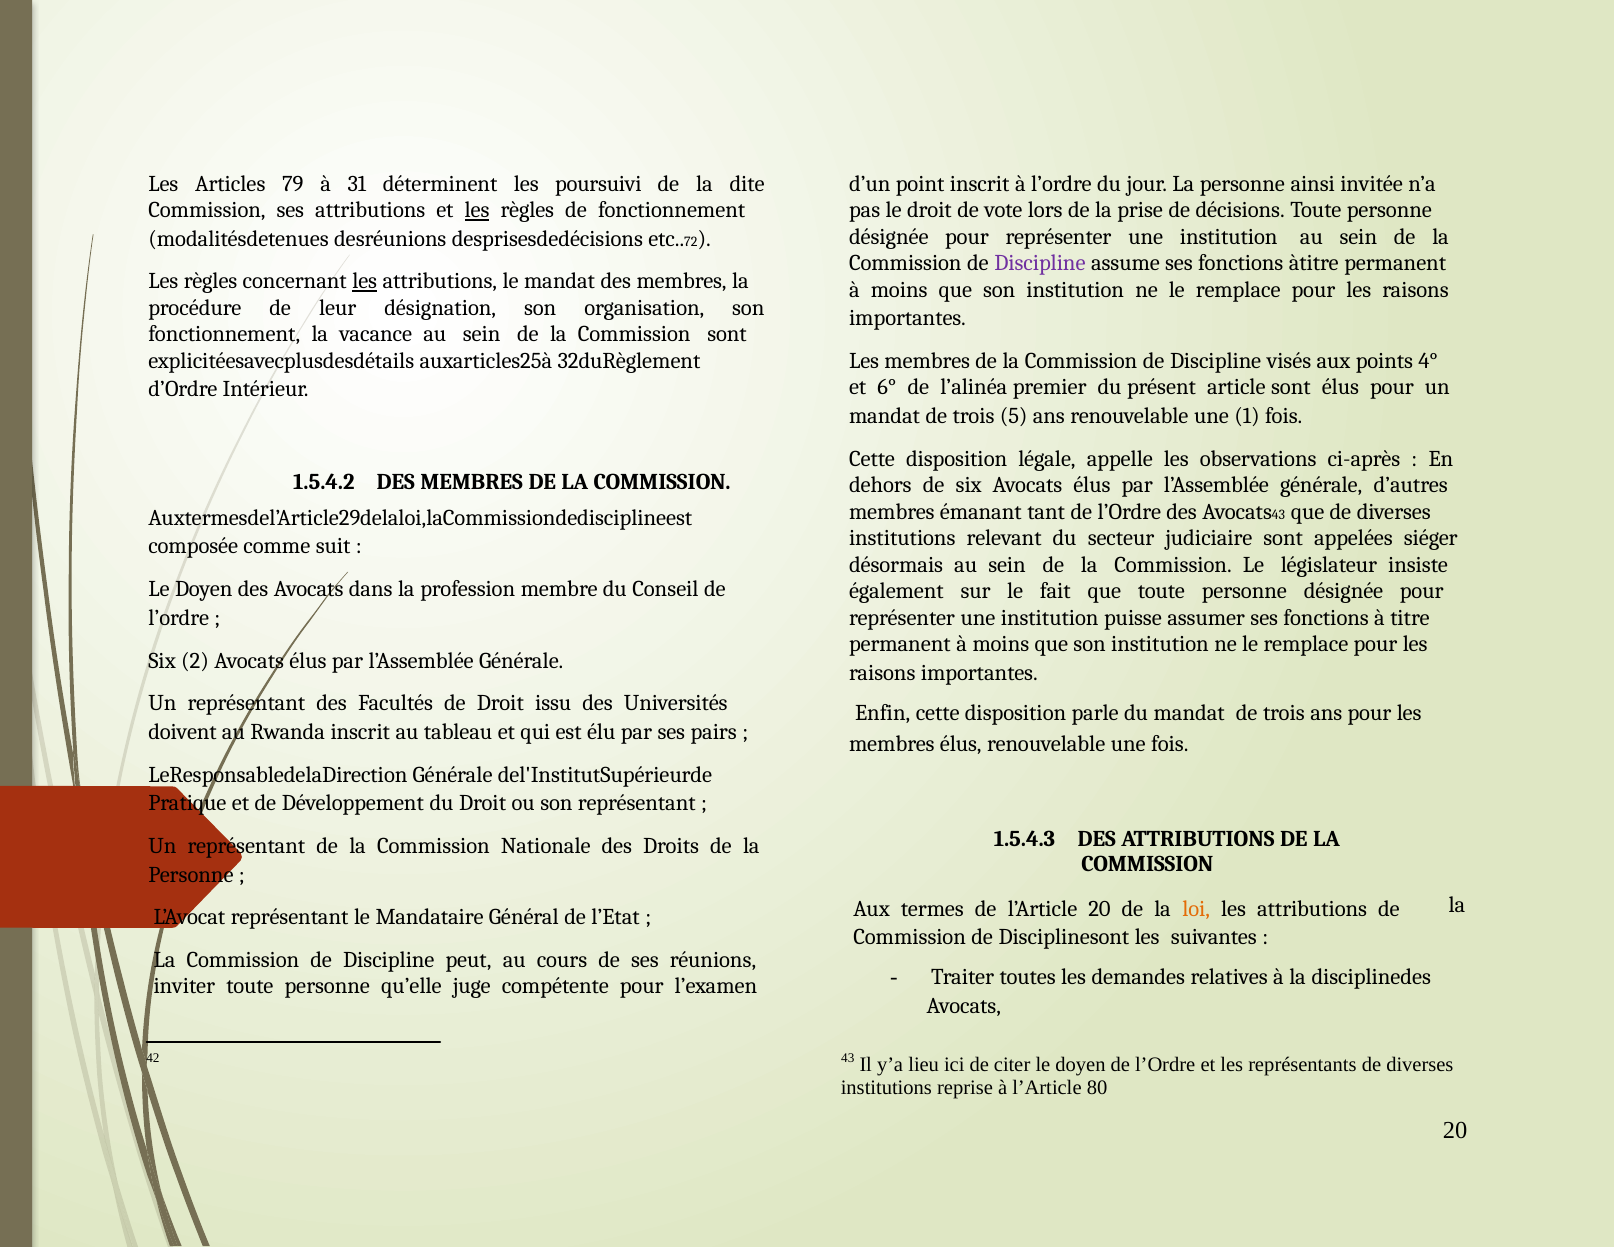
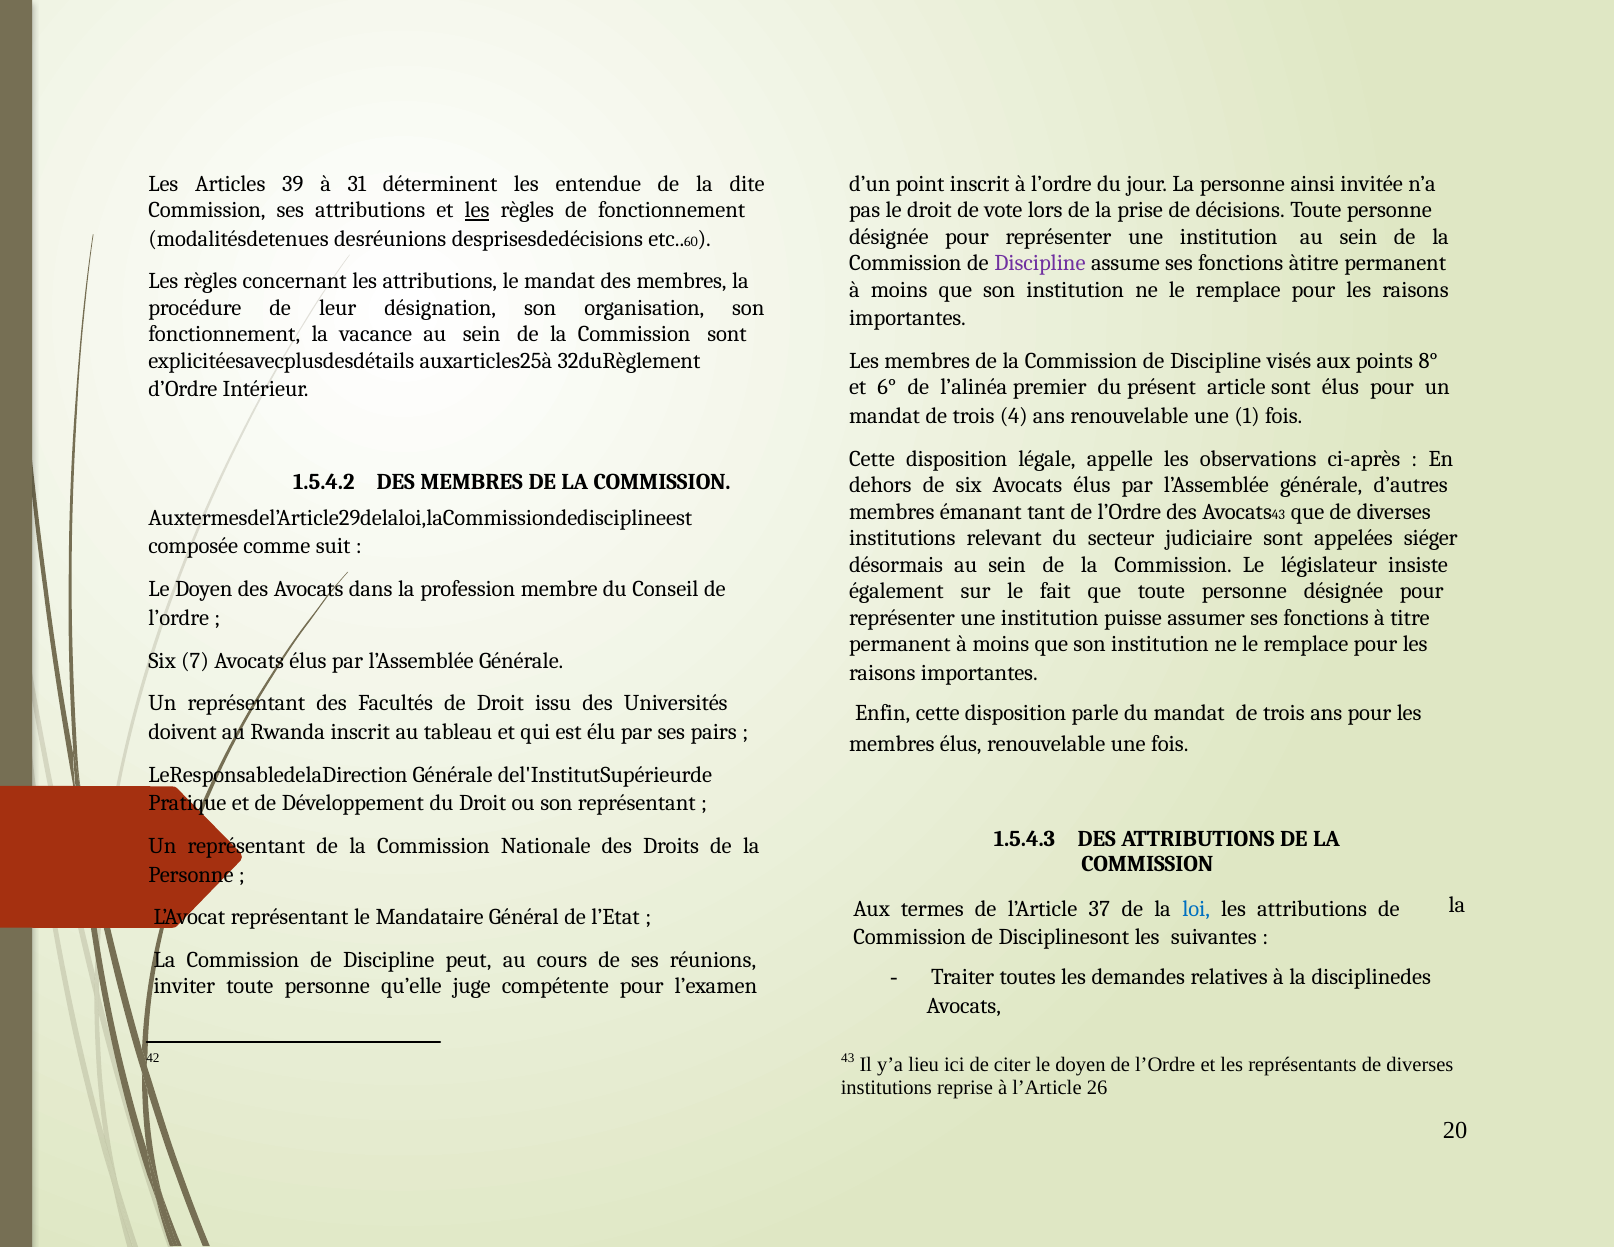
79: 79 -> 39 (293, 184)
poursuivi: poursuivi -> entendue (598, 184)
72: 72 -> 60 (691, 242)
les underline: present -> none (365, 281)
4°: 4° -> 8° (1428, 361)
5: 5 -> 4 (1014, 416)
2: 2 -> 7 (195, 661)
l’Article 20: 20 -> 37 (1099, 909)
loi colour: orange -> blue (1196, 909)
80: 80 -> 26 (1097, 1088)
